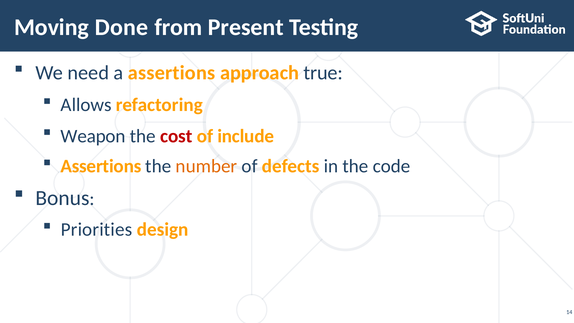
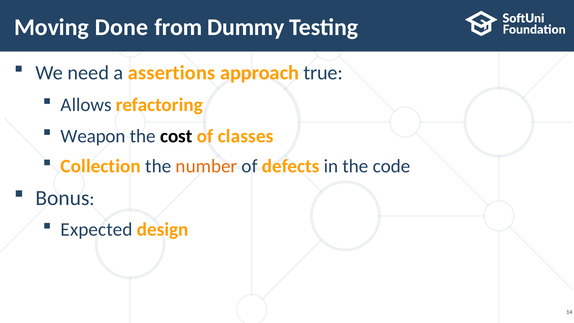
Present: Present -> Dummy (246, 27)
cost colour: red -> black (176, 136)
include: include -> classes (246, 136)
Assertions: Assertions -> Collection (101, 166)
Priorities: Priorities -> Expected (97, 229)
